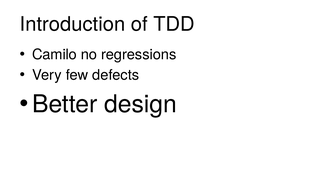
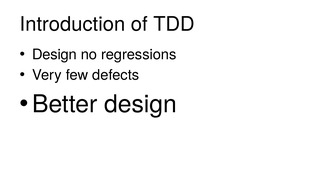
Camilo: Camilo -> Design (54, 55)
